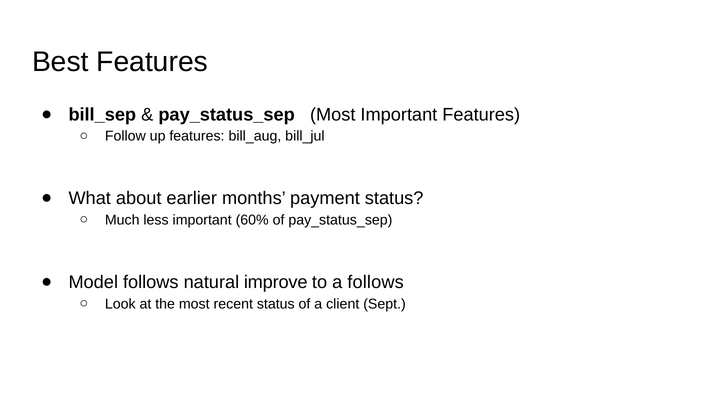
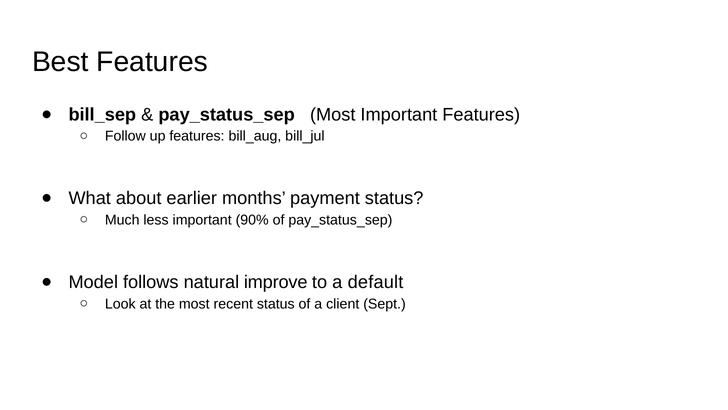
60%: 60% -> 90% (252, 220)
a follows: follows -> default (376, 282)
